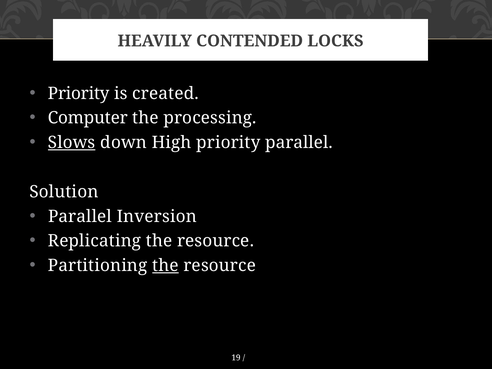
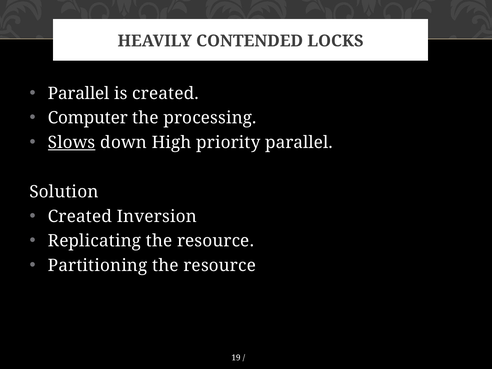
Priority: Priority -> Parallel (79, 93)
Parallel: Parallel -> Created (80, 216)
the underline: present -> none (165, 266)
